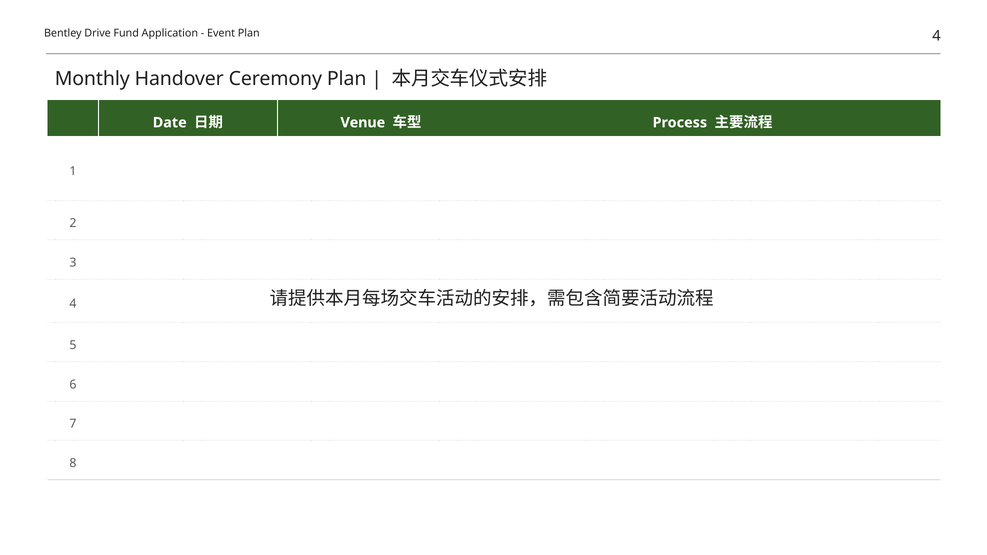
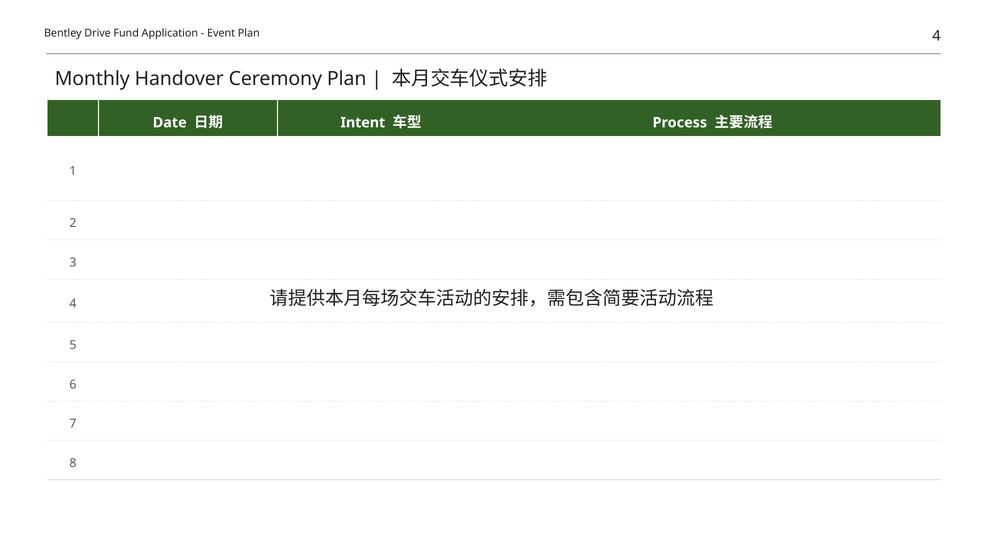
Venue: Venue -> Intent (363, 123)
